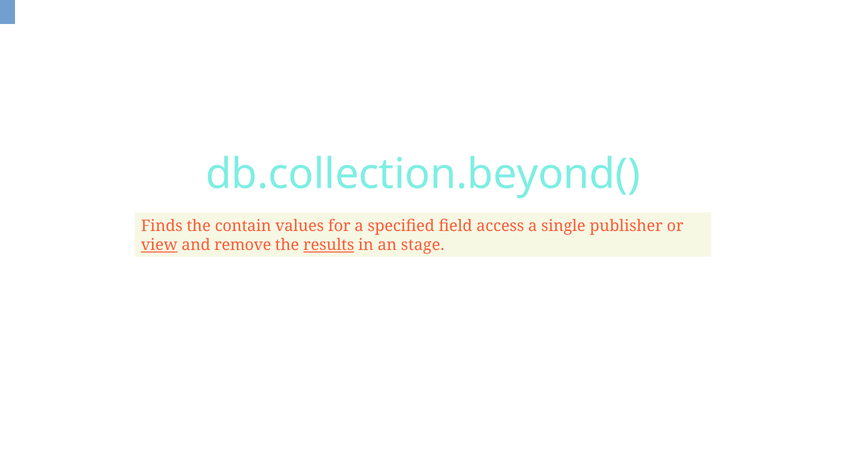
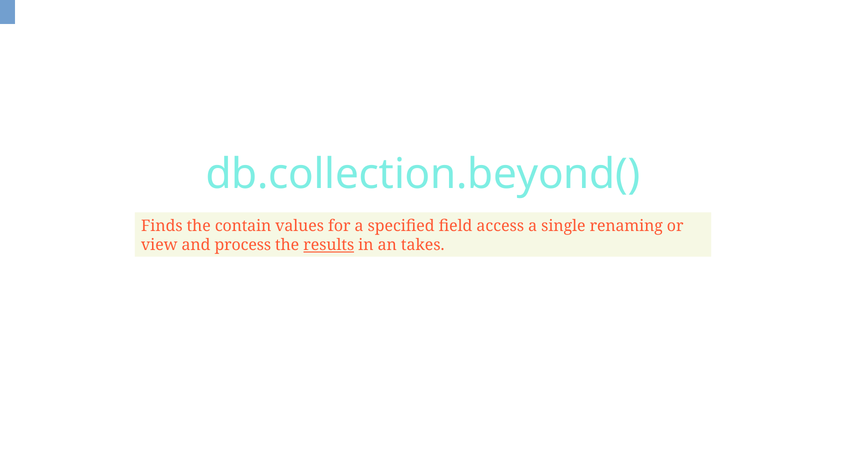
publisher: publisher -> renaming (626, 226)
view underline: present -> none (159, 245)
remove: remove -> process (243, 245)
stage: stage -> takes (423, 245)
